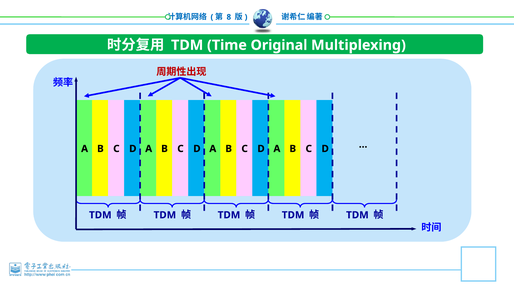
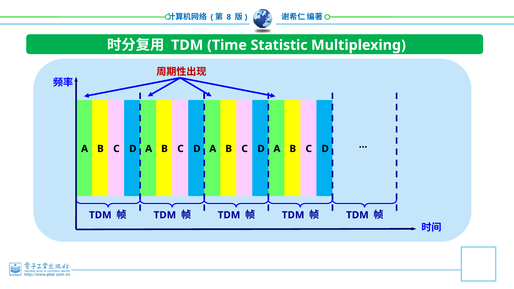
Original: Original -> Statistic (279, 45)
